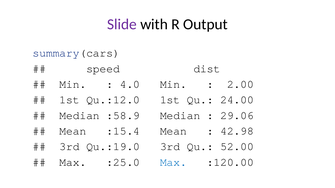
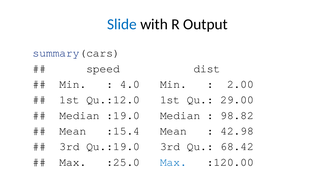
Slide colour: purple -> blue (122, 24)
24.00: 24.00 -> 29.00 (237, 100)
:58.9: :58.9 -> :19.0 (123, 116)
29.06: 29.06 -> 98.82 (237, 116)
52.00: 52.00 -> 68.42 (237, 147)
